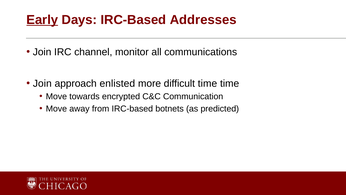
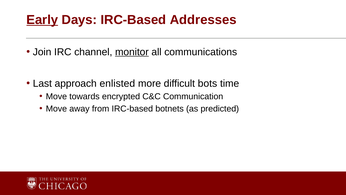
monitor underline: none -> present (132, 52)
Join: Join -> Last (42, 83)
difficult time: time -> bots (207, 83)
